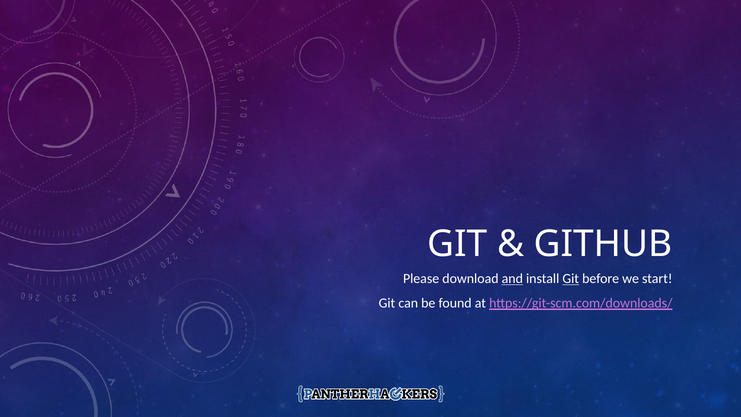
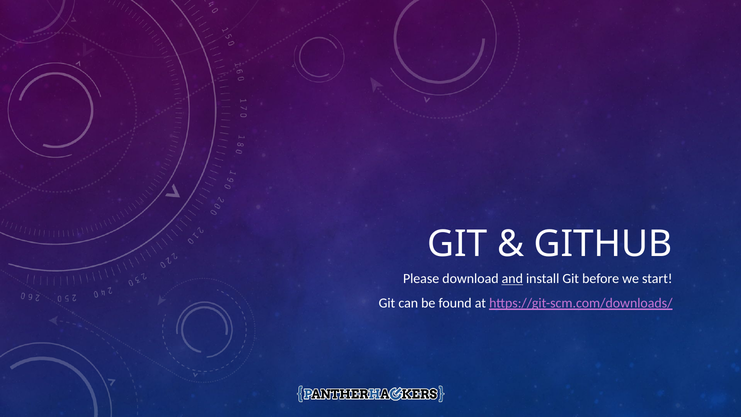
Git underline: present -> none (571, 279)
